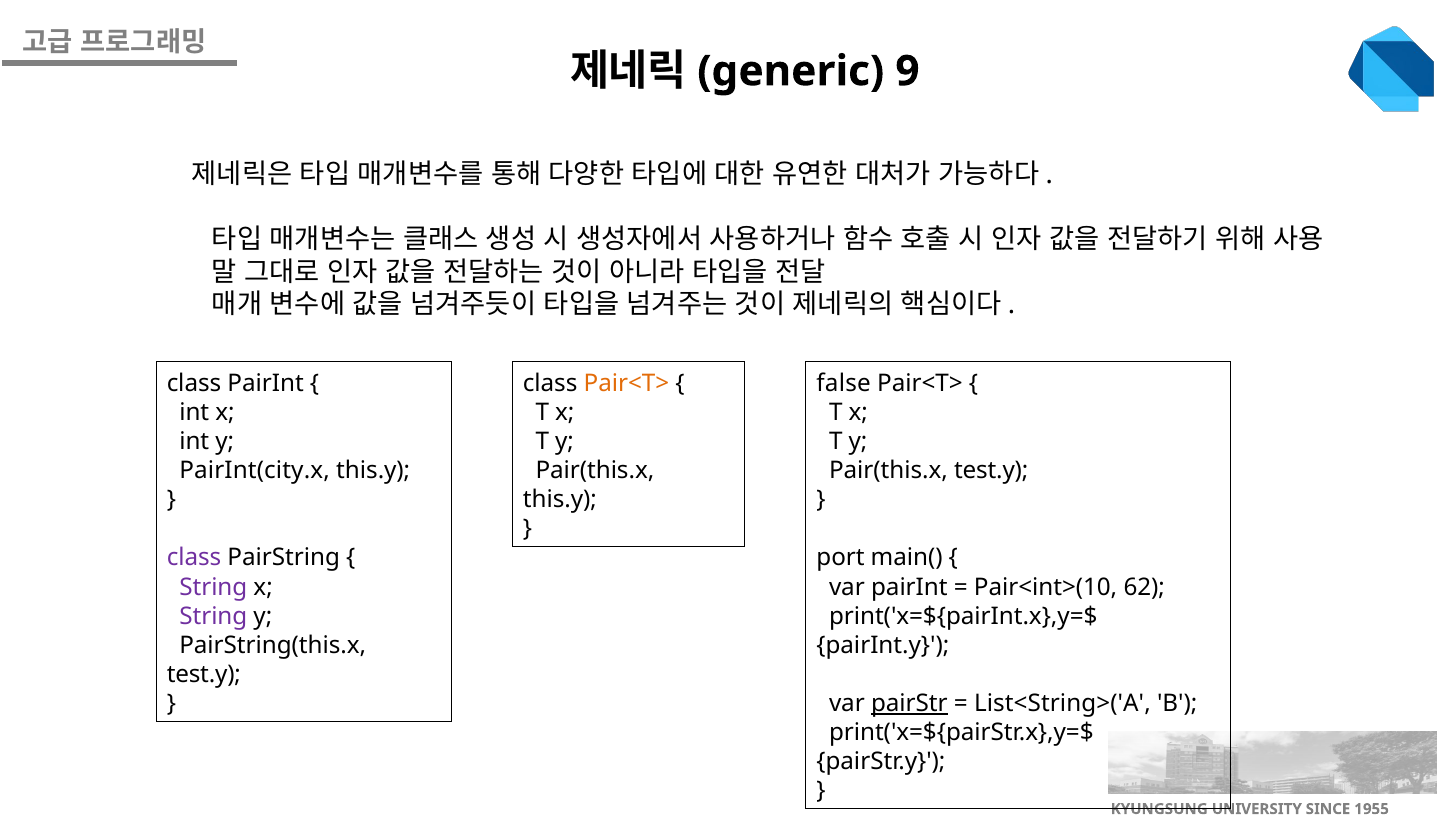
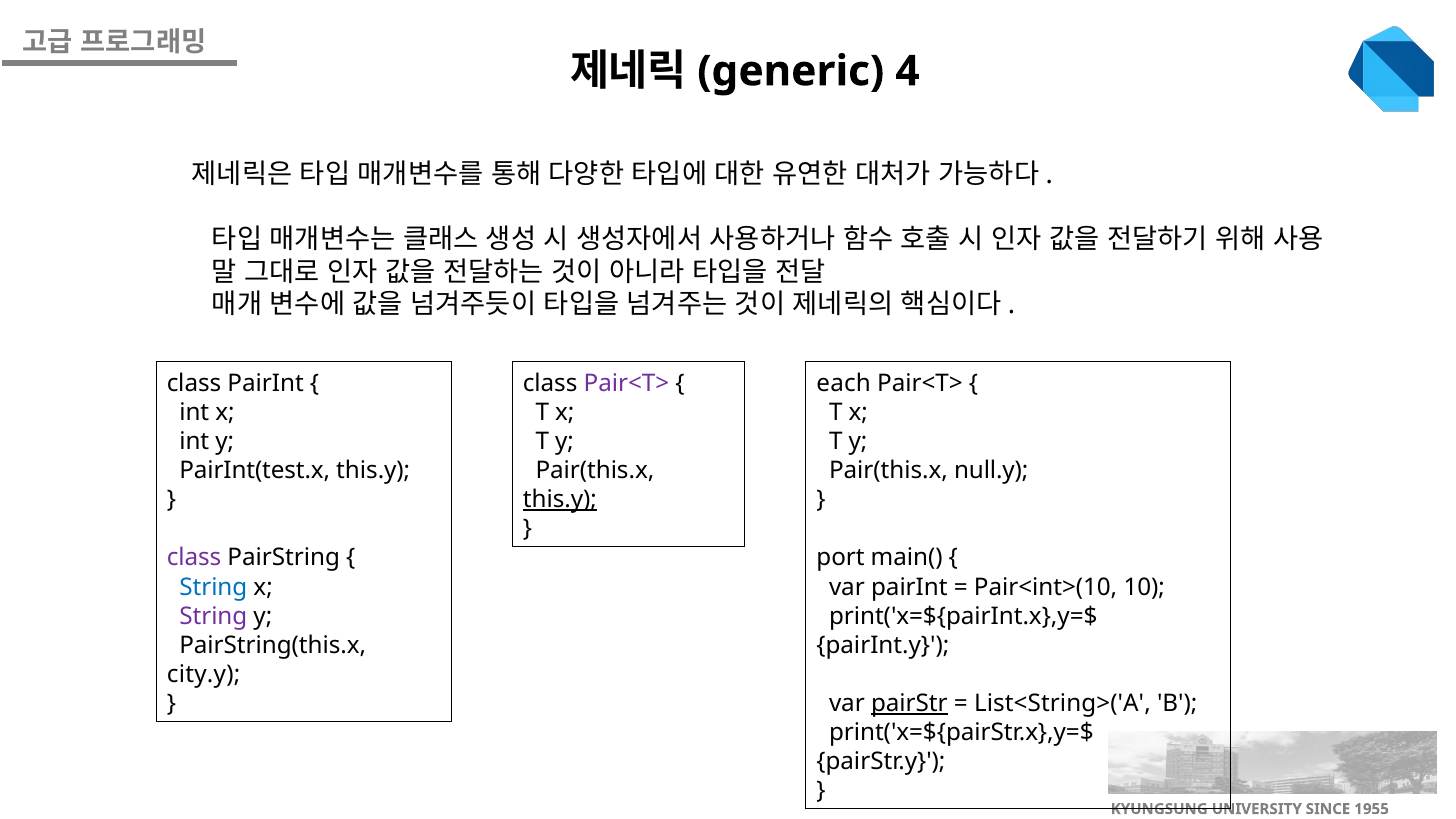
9: 9 -> 4 (907, 71)
Pair<T> colour: orange -> purple (626, 383)
false: false -> each (844, 383)
PairInt(city.x: PairInt(city.x -> PairInt(test.x (255, 471)
Pair(this.x test.y: test.y -> null.y (991, 471)
this.y underline: none -> present (560, 500)
String colour: purple -> blue (213, 587)
62: 62 -> 10 (1144, 587)
test.y: test.y -> city.y (204, 674)
